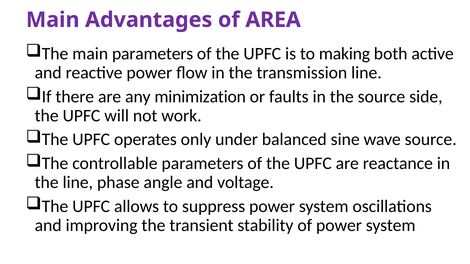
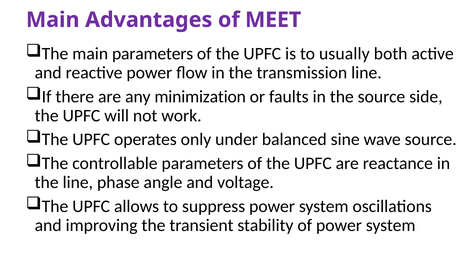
AREA: AREA -> MEET (273, 20)
making: making -> usually (344, 54)
